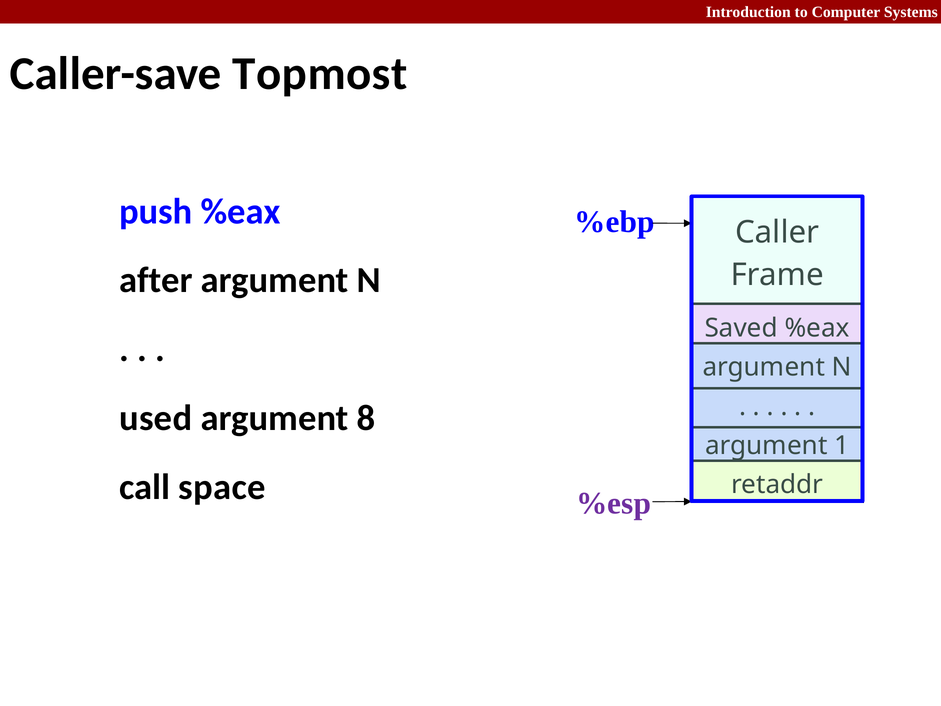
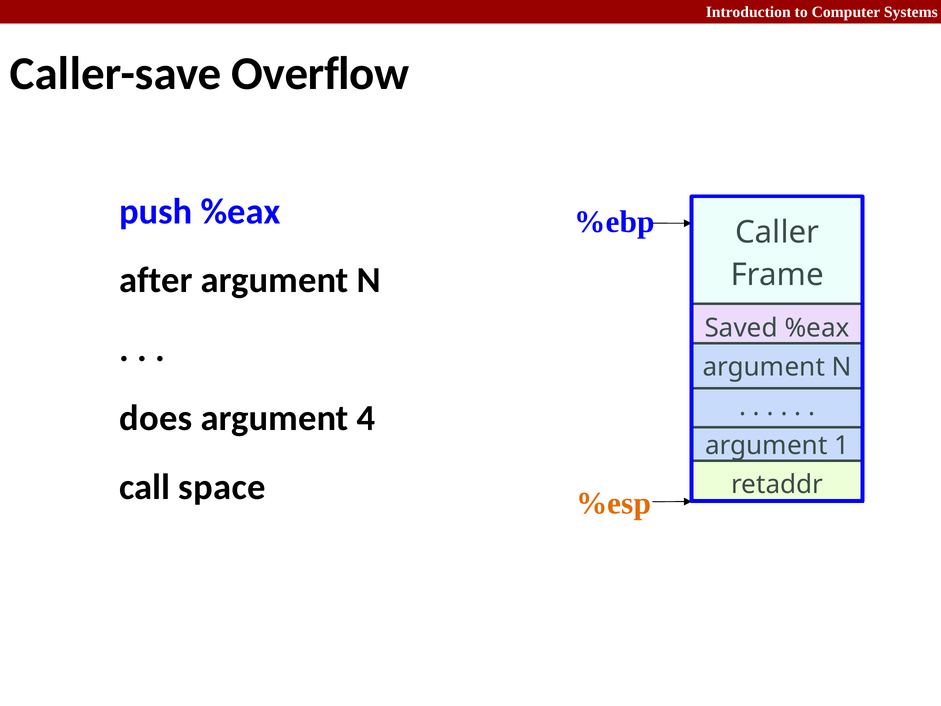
Topmost: Topmost -> Overflow (320, 74)
used: used -> does (156, 418)
8: 8 -> 4 (366, 418)
%esp colour: purple -> orange (614, 503)
